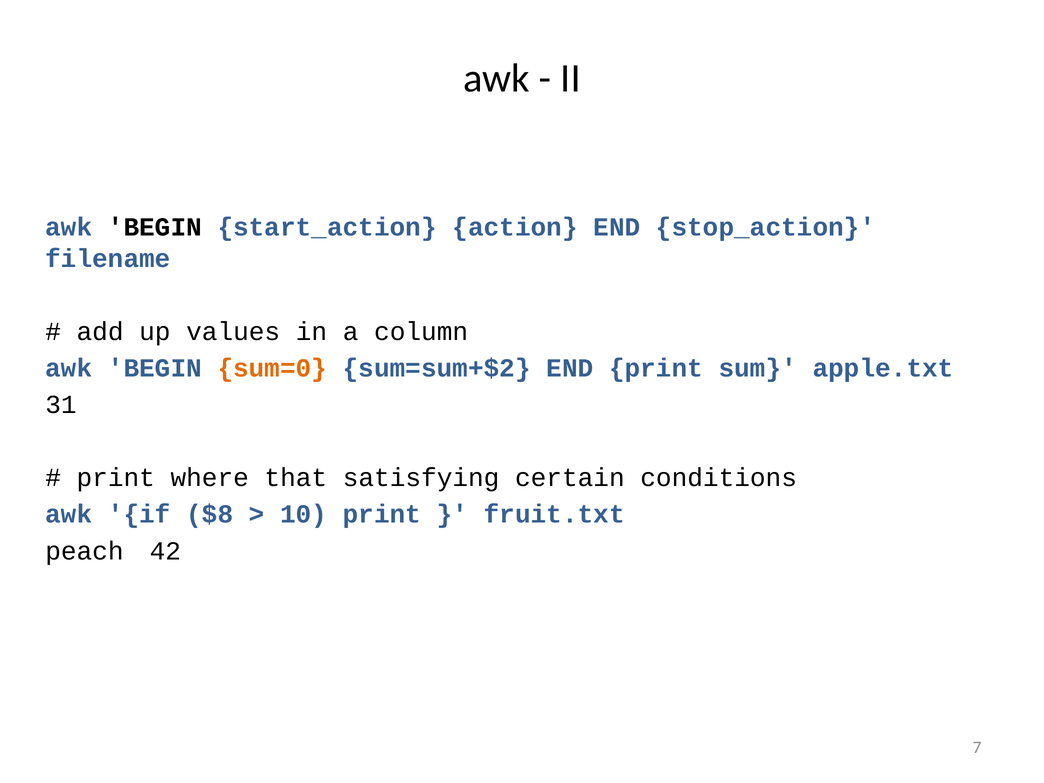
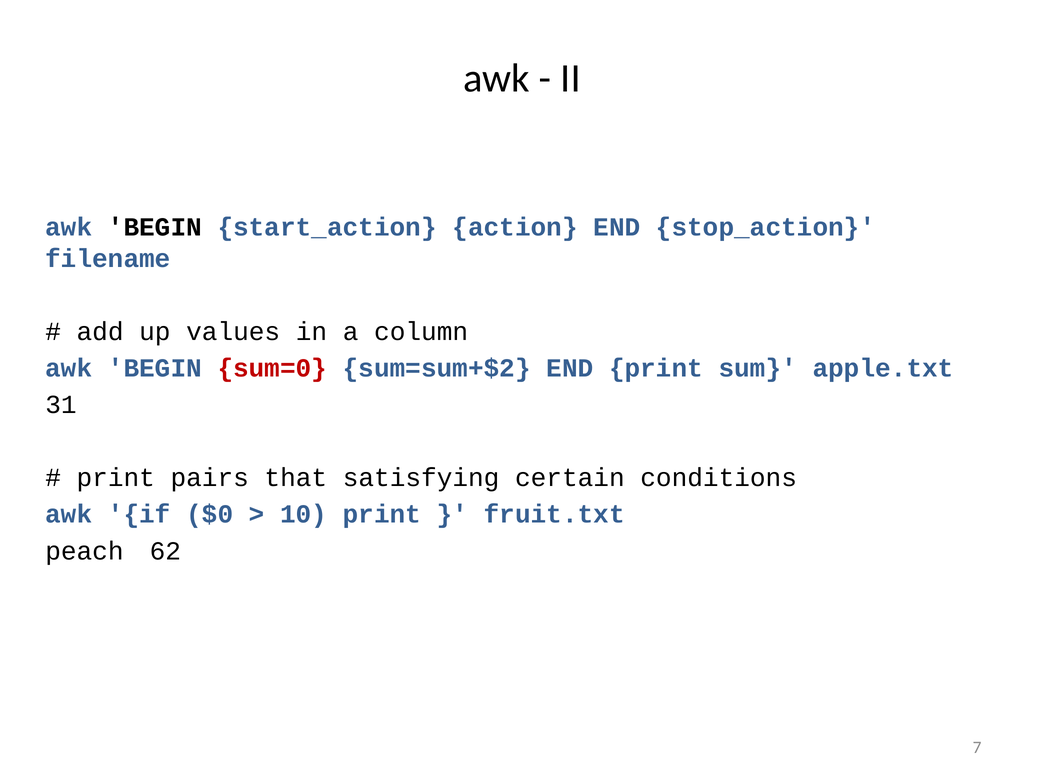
sum=0 colour: orange -> red (272, 368)
where: where -> pairs (210, 478)
$8: $8 -> $0 (210, 514)
42: 42 -> 62 (165, 551)
